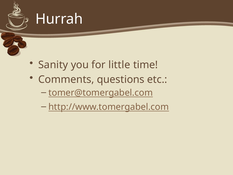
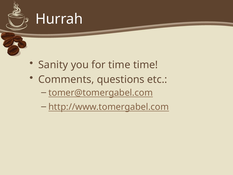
for little: little -> time (119, 65)
